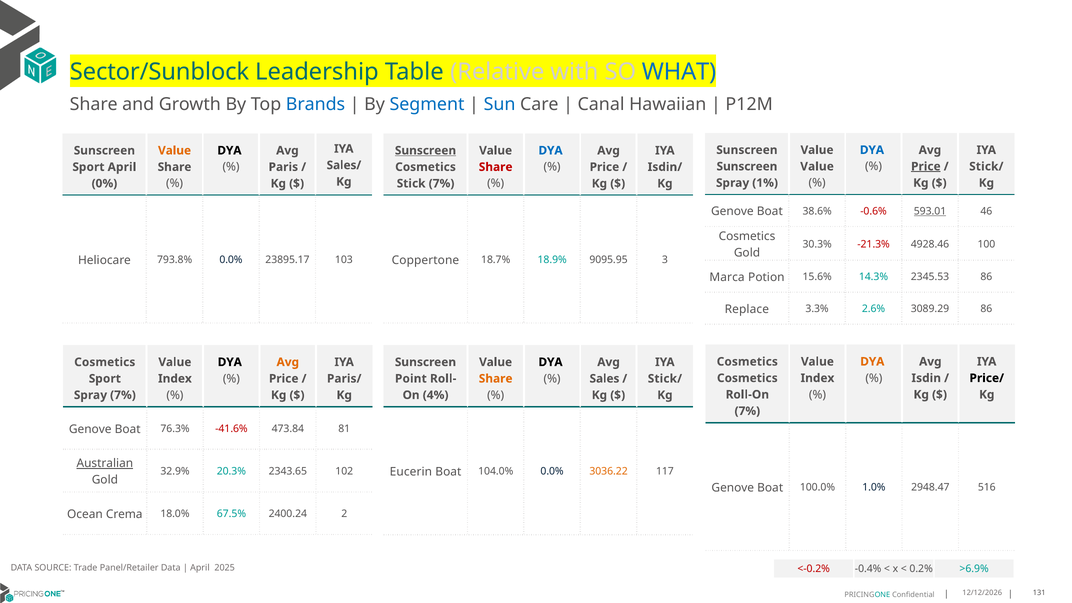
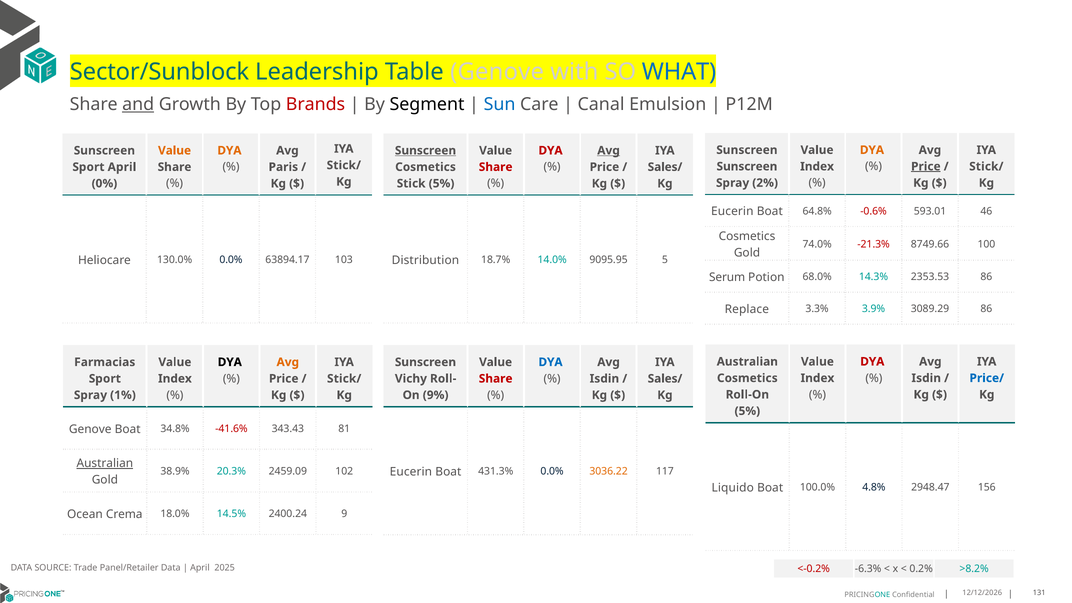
Table Relative: Relative -> Genove (497, 72)
and underline: none -> present (138, 105)
Brands colour: blue -> red (315, 105)
Segment colour: blue -> black (427, 105)
Hawaiian: Hawaiian -> Emulsion (668, 105)
DYA colour: blue -> orange (872, 150)
DYA colour: black -> orange (229, 151)
DYA colour: blue -> red (551, 151)
Avg underline: none -> present (609, 151)
Sales/: Sales/ -> Stick/ (344, 165)
Value: Value -> Index (817, 166)
Isdin/: Isdin/ -> Sales/ (665, 167)
1%: 1% -> 2% (765, 183)
Stick 7%: 7% -> 5% (442, 183)
Genove: Genove -> Eucerin (732, 212)
38.6%: 38.6% -> 64.8% (817, 211)
593.01 underline: present -> none (930, 211)
30.3%: 30.3% -> 74.0% (817, 244)
4928.46: 4928.46 -> 8749.66 (930, 244)
793.8%: 793.8% -> 130.0% (175, 260)
23895.17: 23895.17 -> 63894.17 (287, 260)
Coppertone: Coppertone -> Distribution (425, 260)
18.9%: 18.9% -> 14.0% (552, 260)
3: 3 -> 5 (665, 260)
Marca: Marca -> Serum (727, 277)
15.6%: 15.6% -> 68.0% (817, 277)
2345.53: 2345.53 -> 2353.53 (930, 277)
2.6%: 2.6% -> 3.9% (874, 309)
Cosmetics: Cosmetics -> Australian (747, 362)
DYA colour: orange -> red (872, 362)
Cosmetics: Cosmetics -> Farmacias (105, 362)
DYA colour: black -> blue (551, 362)
Price/ colour: black -> blue (987, 378)
Paris/: Paris/ -> Stick/ (344, 379)
Point: Point -> Vichy (411, 379)
Share colour: orange -> red (496, 379)
Sales: Sales -> Isdin (604, 379)
Stick/: Stick/ -> Sales/ (665, 379)
Spray 7%: 7% -> 1% (123, 395)
4%: 4% -> 9% (436, 395)
7%: 7% -> 5% (747, 411)
76.3%: 76.3% -> 34.8% (175, 429)
473.84: 473.84 -> 343.43 (288, 429)
32.9%: 32.9% -> 38.9% (175, 471)
2343.65: 2343.65 -> 2459.09 (288, 471)
104.0%: 104.0% -> 431.3% (496, 471)
Genove: Genove -> Liquido (733, 488)
1.0%: 1.0% -> 4.8% (874, 487)
516: 516 -> 156 (987, 487)
67.5%: 67.5% -> 14.5% (231, 514)
2: 2 -> 9 (344, 514)
-0.4%: -0.4% -> -6.3% (868, 569)
>6.9%: >6.9% -> >8.2% (974, 569)
